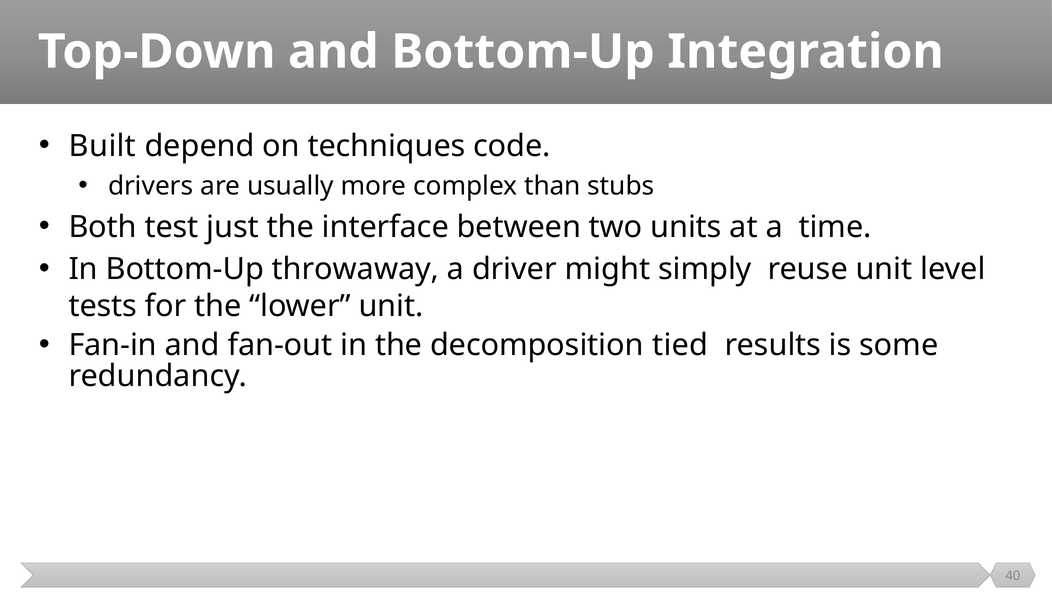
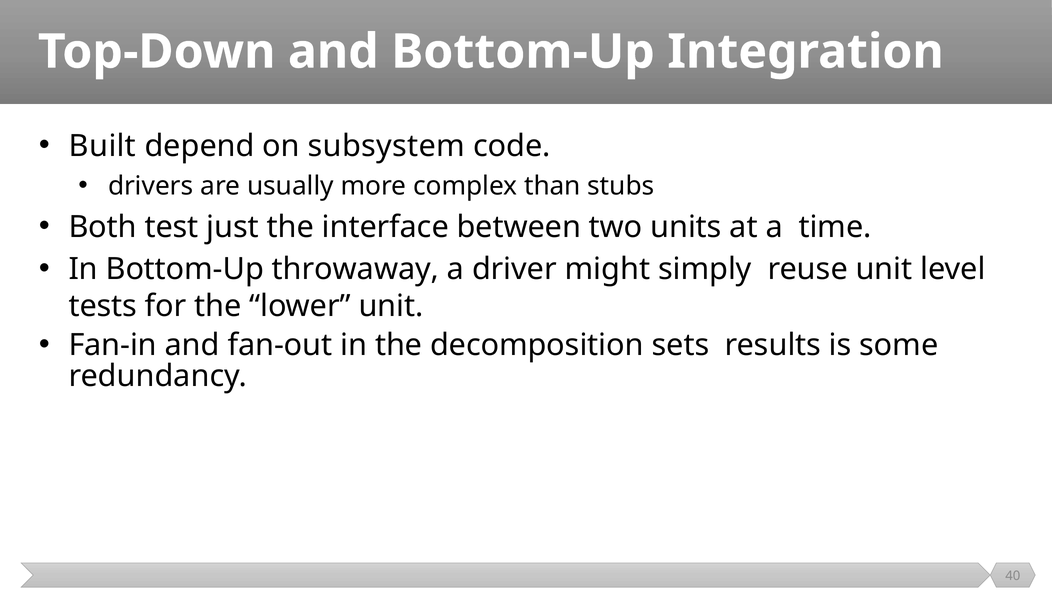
techniques: techniques -> subsystem (386, 146)
tied: tied -> sets (680, 345)
